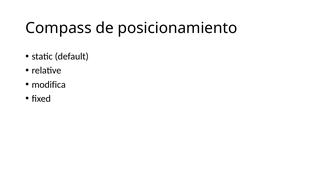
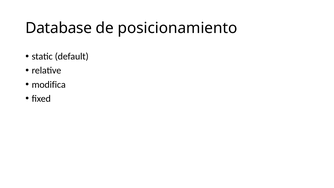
Compass: Compass -> Database (59, 28)
